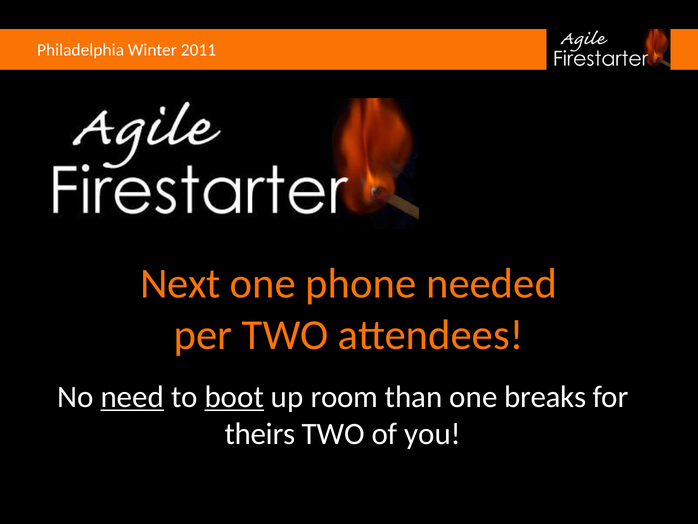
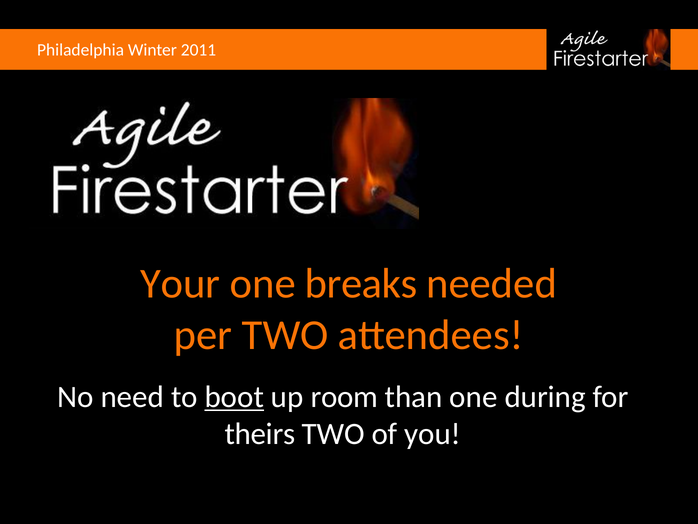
Next: Next -> Your (180, 284)
phone: phone -> breaks (361, 284)
need underline: present -> none (132, 397)
breaks: breaks -> during (545, 397)
